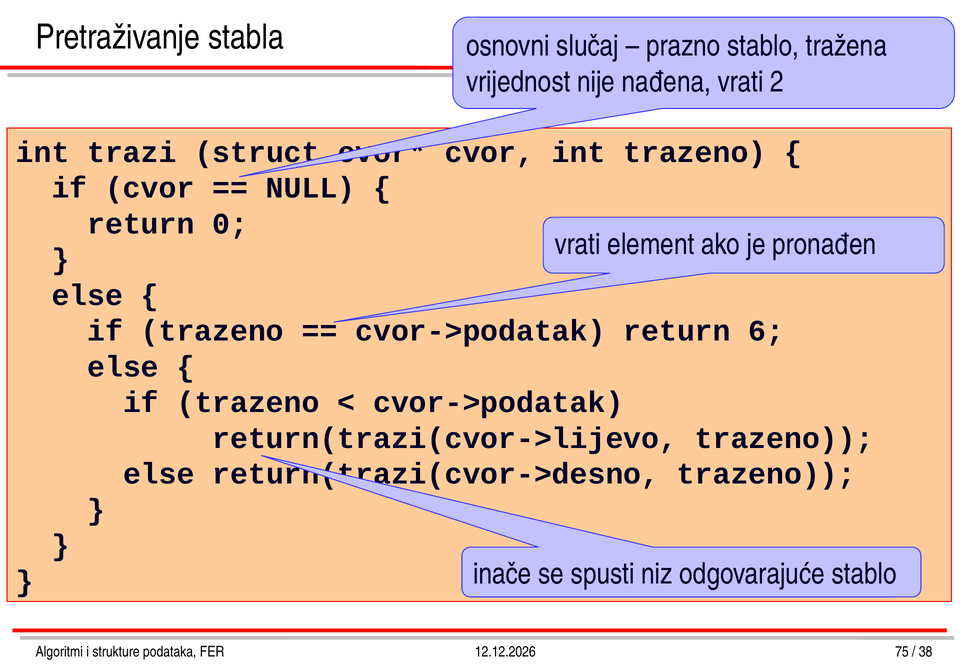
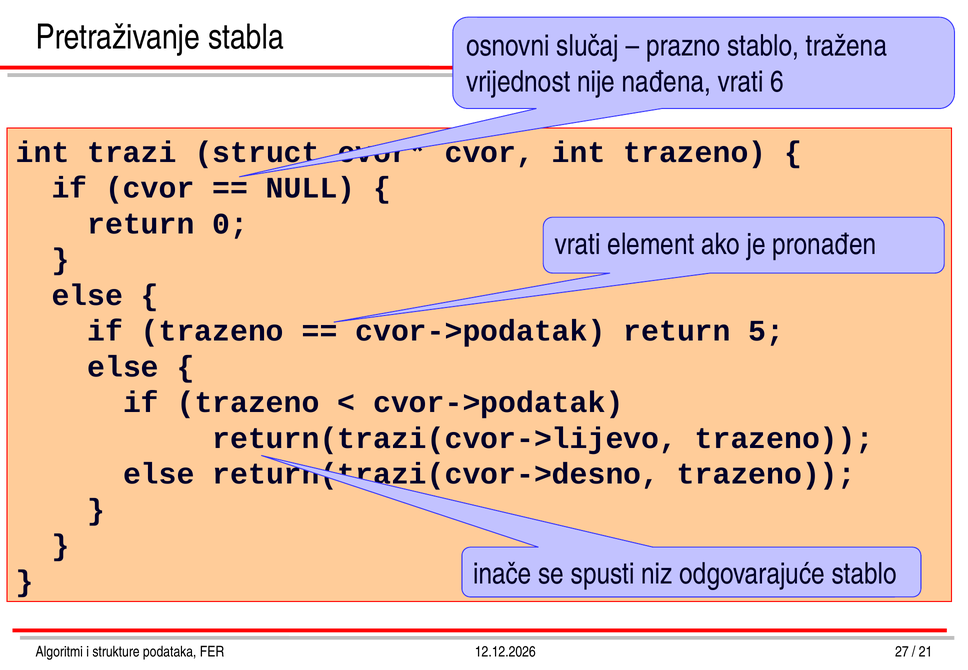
2: 2 -> 6 (777, 82)
6: 6 -> 5 (766, 331)
75: 75 -> 27 (902, 652)
38: 38 -> 21 (926, 652)
